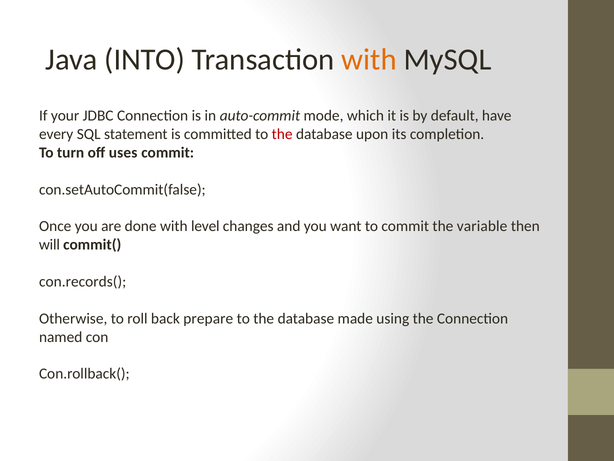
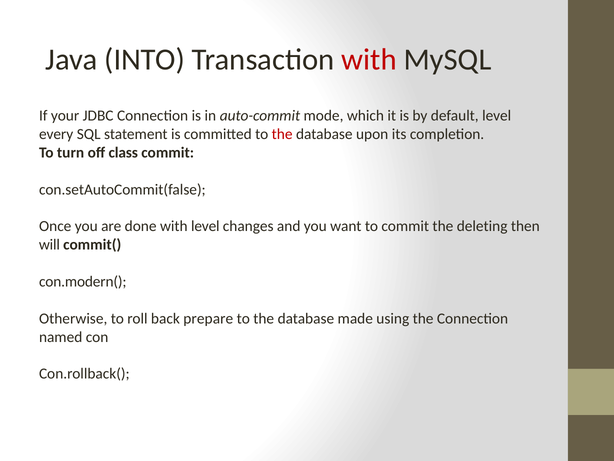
with colour: orange -> red (369, 59)
default have: have -> level (497, 116)
uses: uses -> class (123, 152)
variable: variable -> deleting (482, 226)
con.records(: con.records( -> con.modern( (83, 281)
